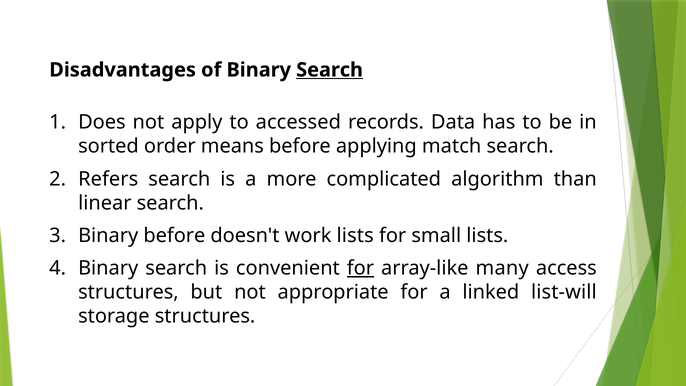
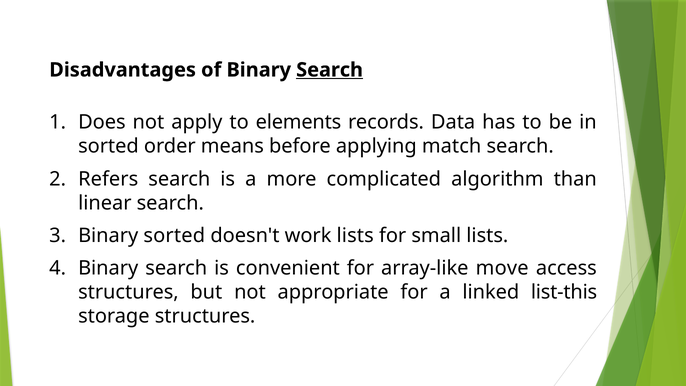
accessed: accessed -> elements (298, 122)
Binary before: before -> sorted (174, 235)
for underline: present -> none (360, 268)
many: many -> move (502, 268)
list-will: list-will -> list-this (564, 292)
